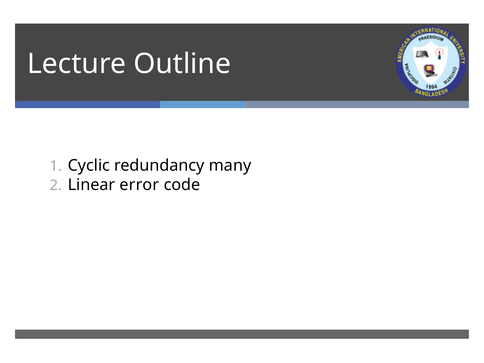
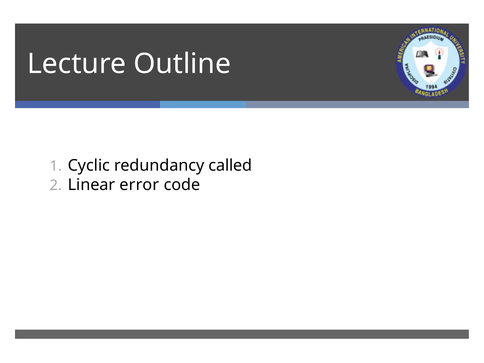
many: many -> called (230, 165)
